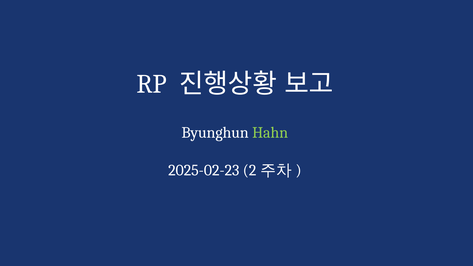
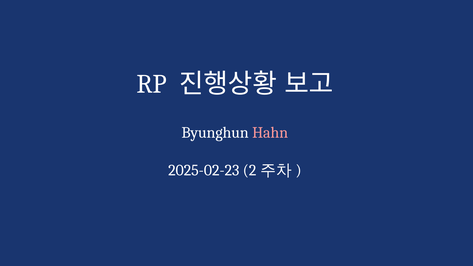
Hahn colour: light green -> pink (270, 133)
